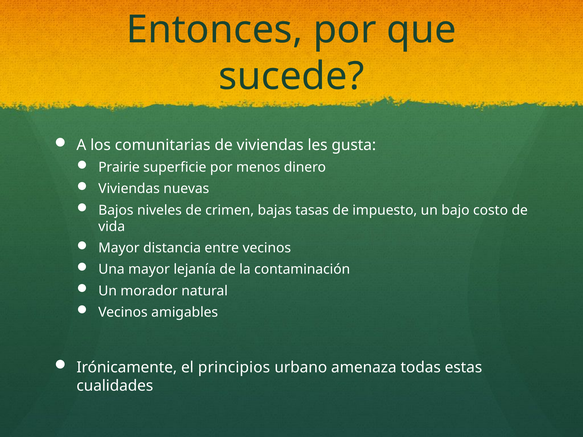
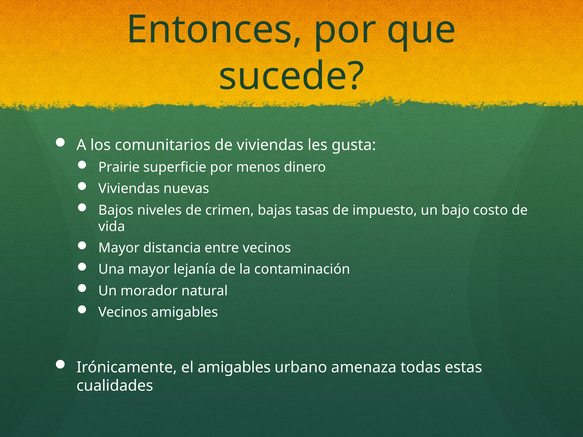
comunitarias: comunitarias -> comunitarios (163, 145)
el principios: principios -> amigables (234, 368)
